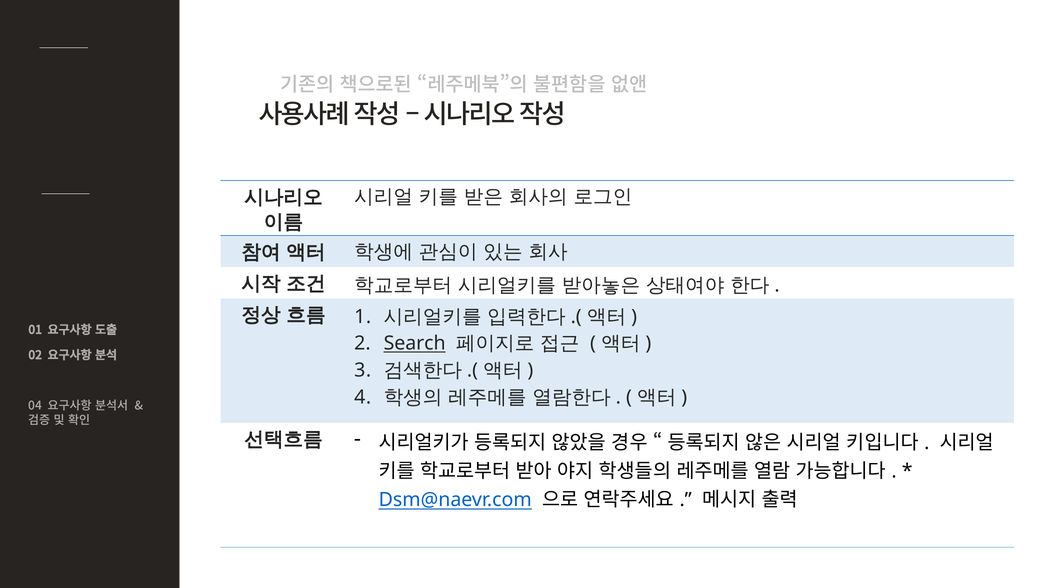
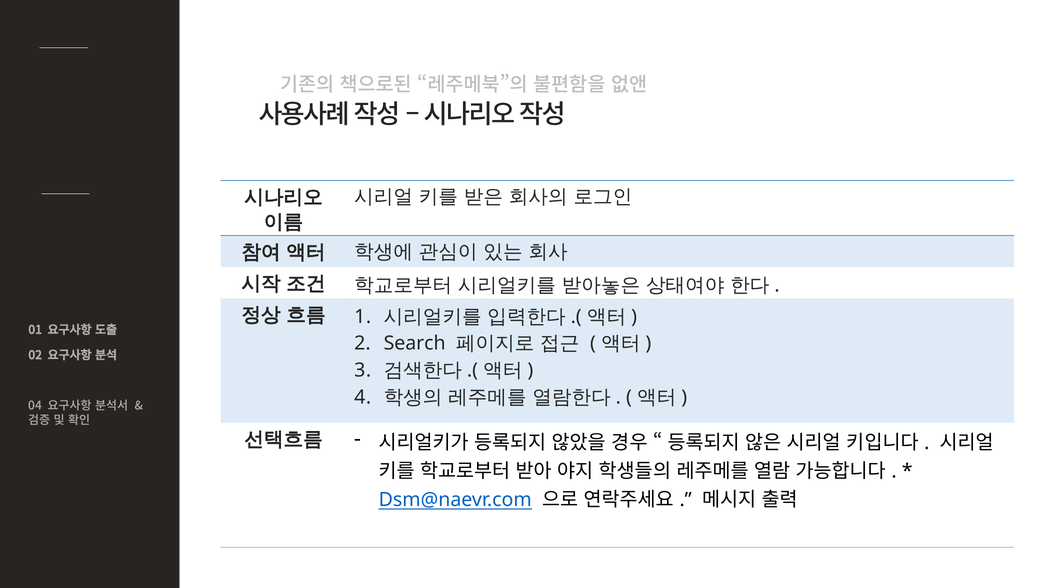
Search underline: present -> none (415, 343)
